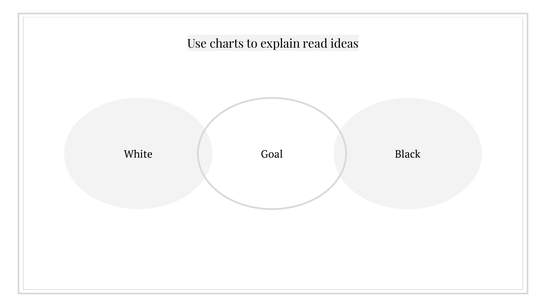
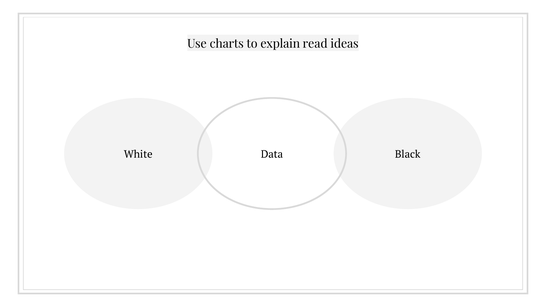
Goal: Goal -> Data (272, 154)
